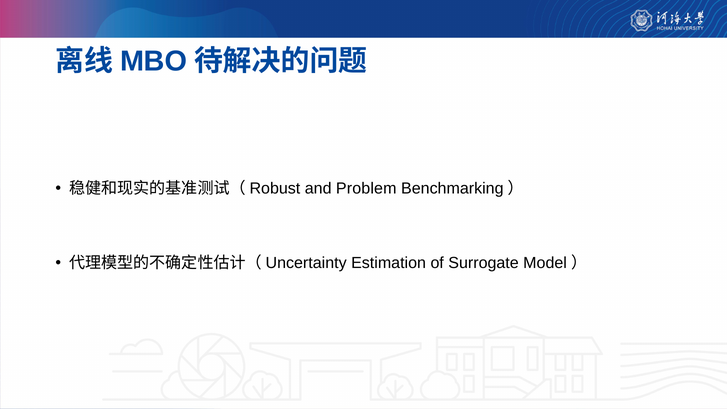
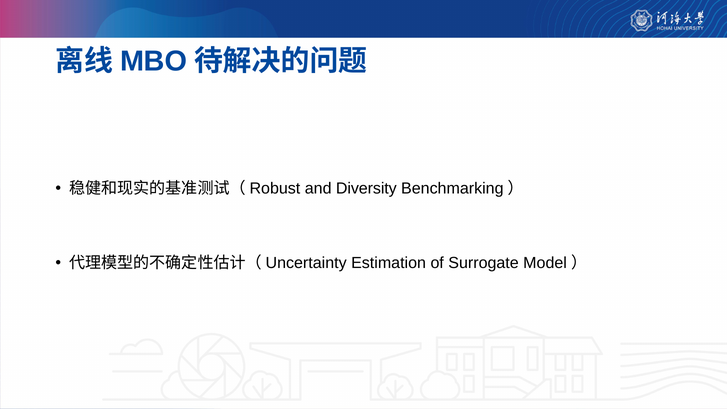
Problem: Problem -> Diversity (366, 188)
